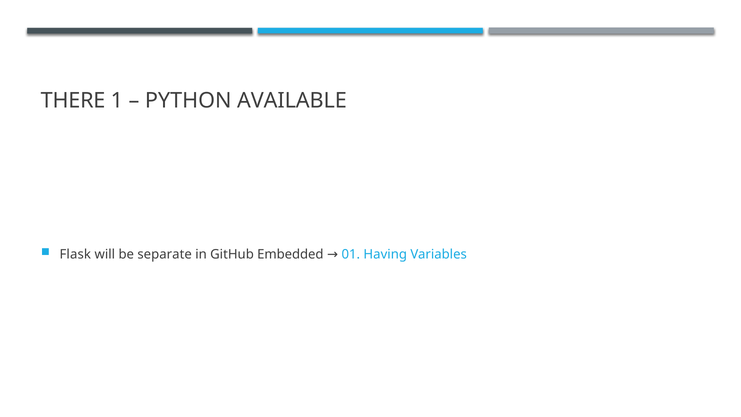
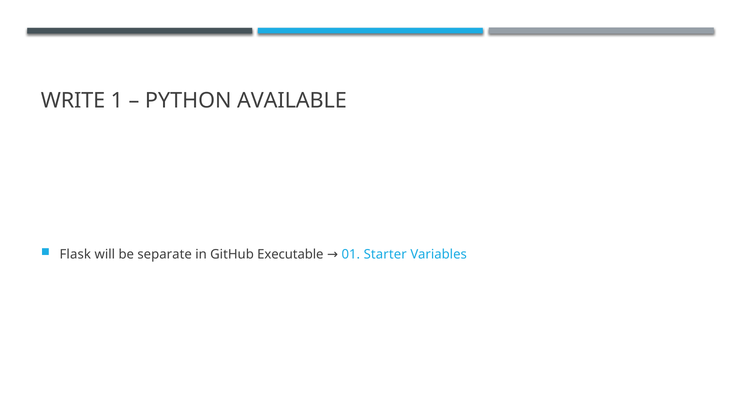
THERE: THERE -> WRITE (73, 101)
Embedded: Embedded -> Executable (290, 254)
Having: Having -> Starter (385, 254)
